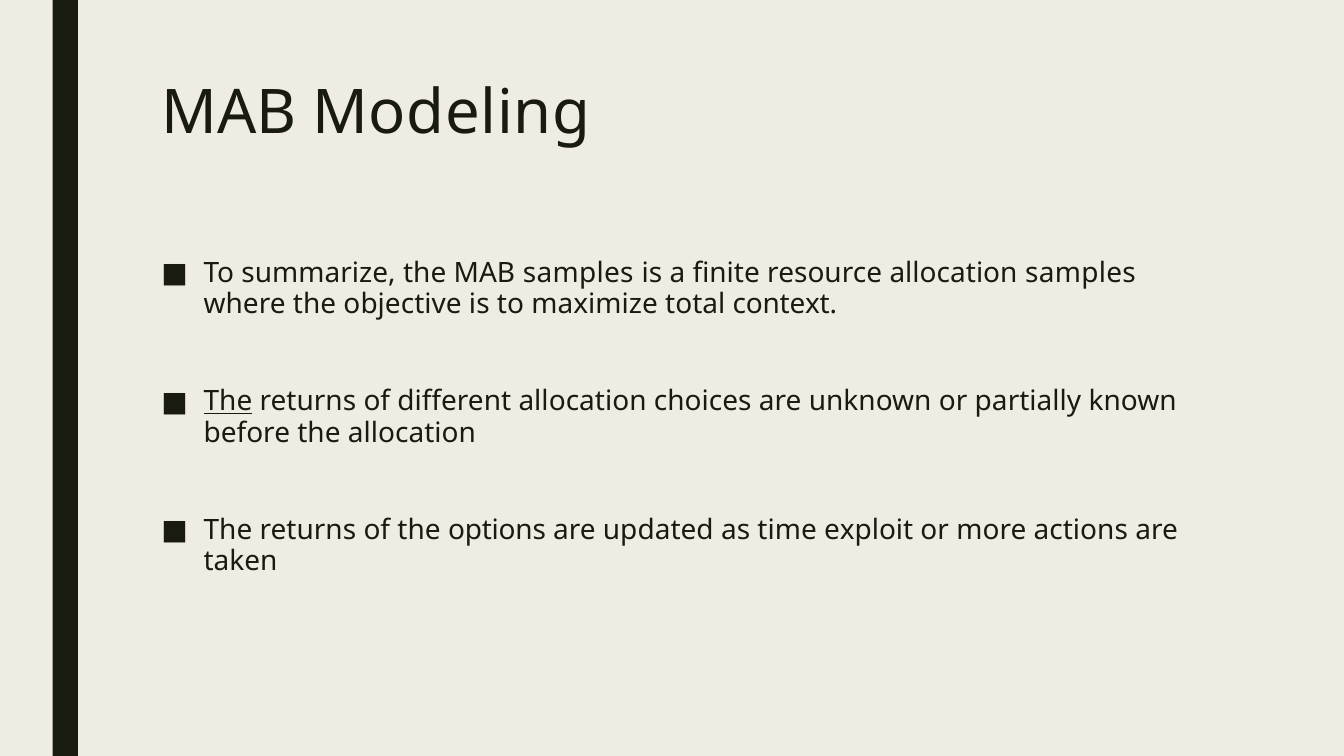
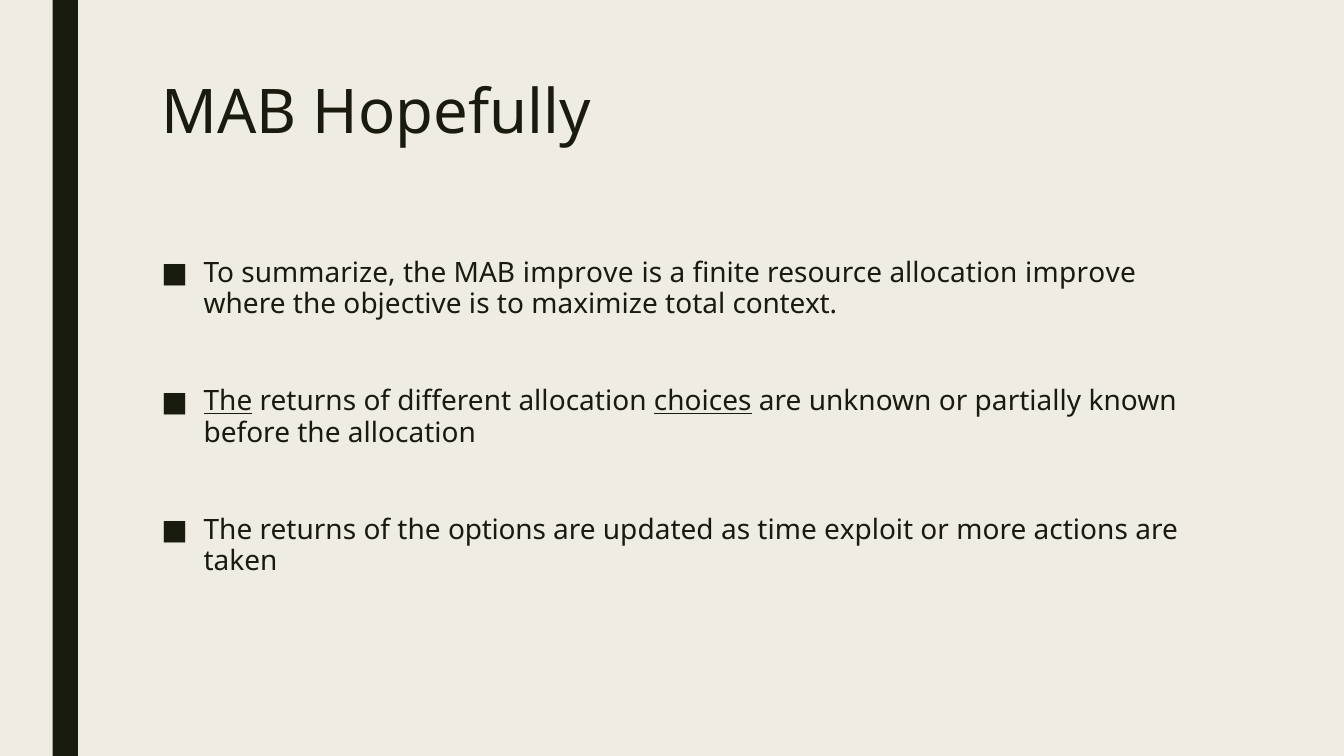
Modeling: Modeling -> Hopefully (452, 113)
MAB samples: samples -> improve (578, 273)
allocation samples: samples -> improve (1081, 273)
choices underline: none -> present (703, 401)
